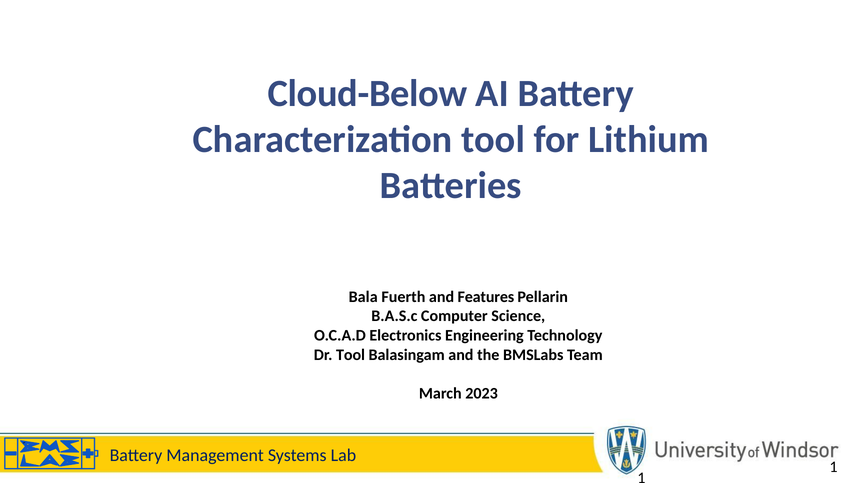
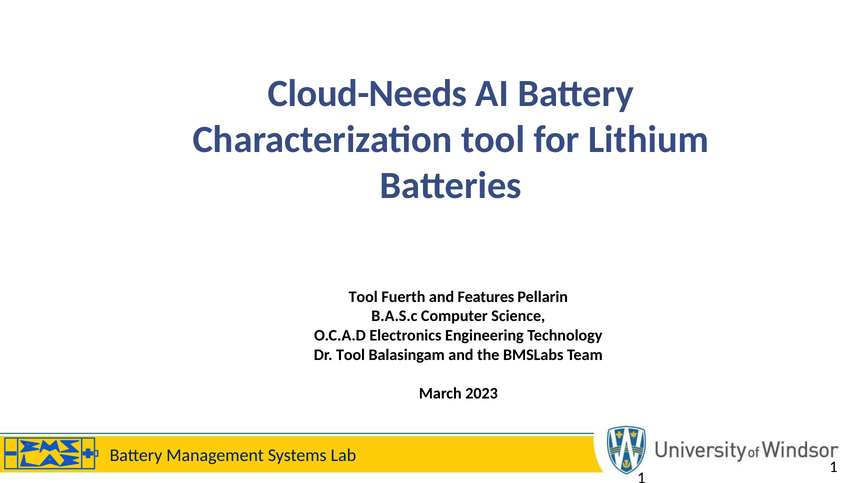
Cloud-Below: Cloud-Below -> Cloud-Needs (368, 93)
Bala: Bala -> Tool (363, 297)
